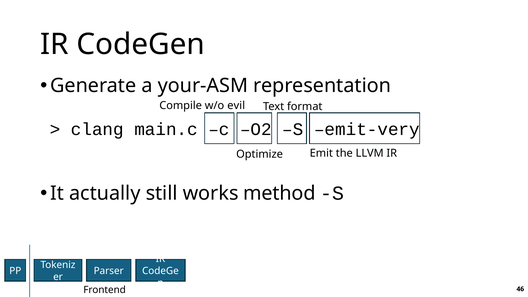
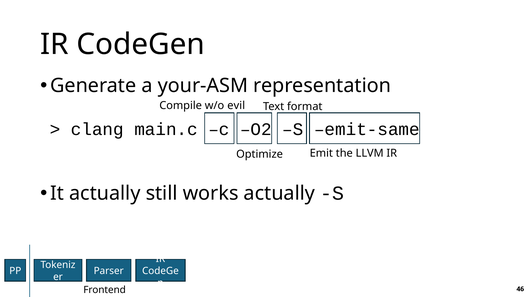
emit-very: emit-very -> emit-same (367, 130)
works method: method -> actually (279, 193)
